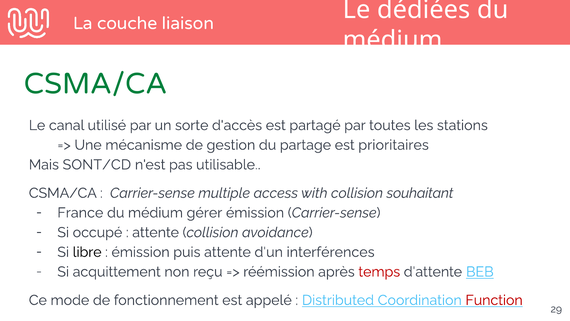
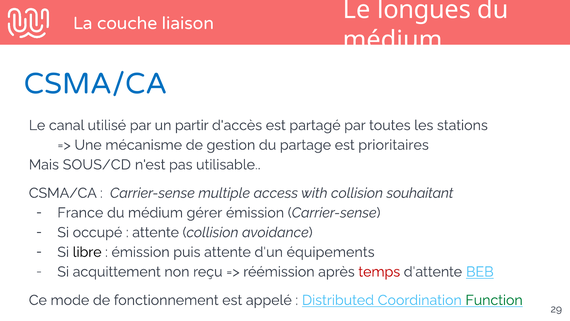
dédiées: dédiées -> longues (424, 10)
CSMA/CA colour: green -> blue (95, 84)
sorte: sorte -> partir (192, 125)
SONT/CD: SONT/CD -> SOUS/CD (97, 165)
interférences: interférences -> équipements (331, 252)
Function colour: red -> green (494, 300)
